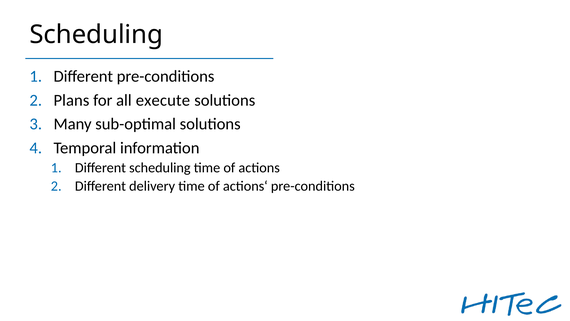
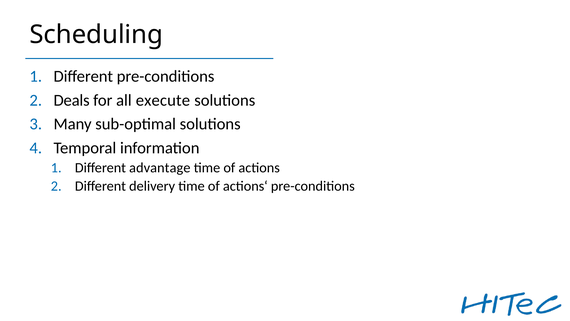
Plans: Plans -> Deals (72, 100)
Different scheduling: scheduling -> advantage (160, 167)
